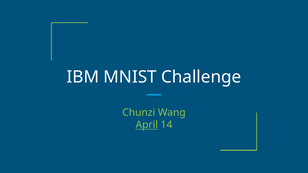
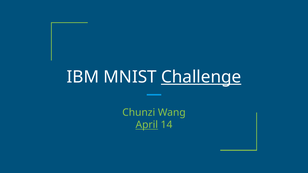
Challenge underline: none -> present (201, 77)
